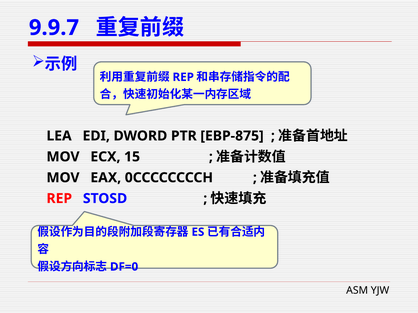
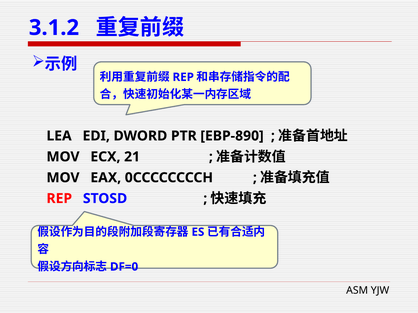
9.9.7: 9.9.7 -> 3.1.2 (54, 28)
EBP-875: EBP-875 -> EBP-890 (232, 136)
15: 15 -> 21 (132, 157)
